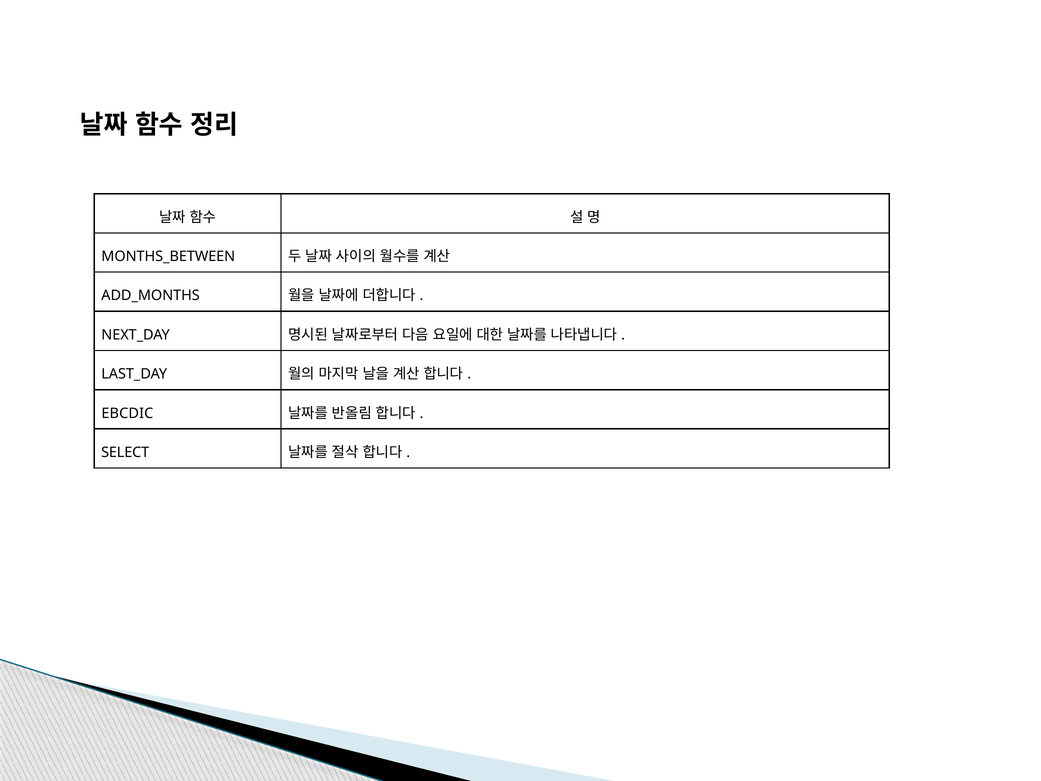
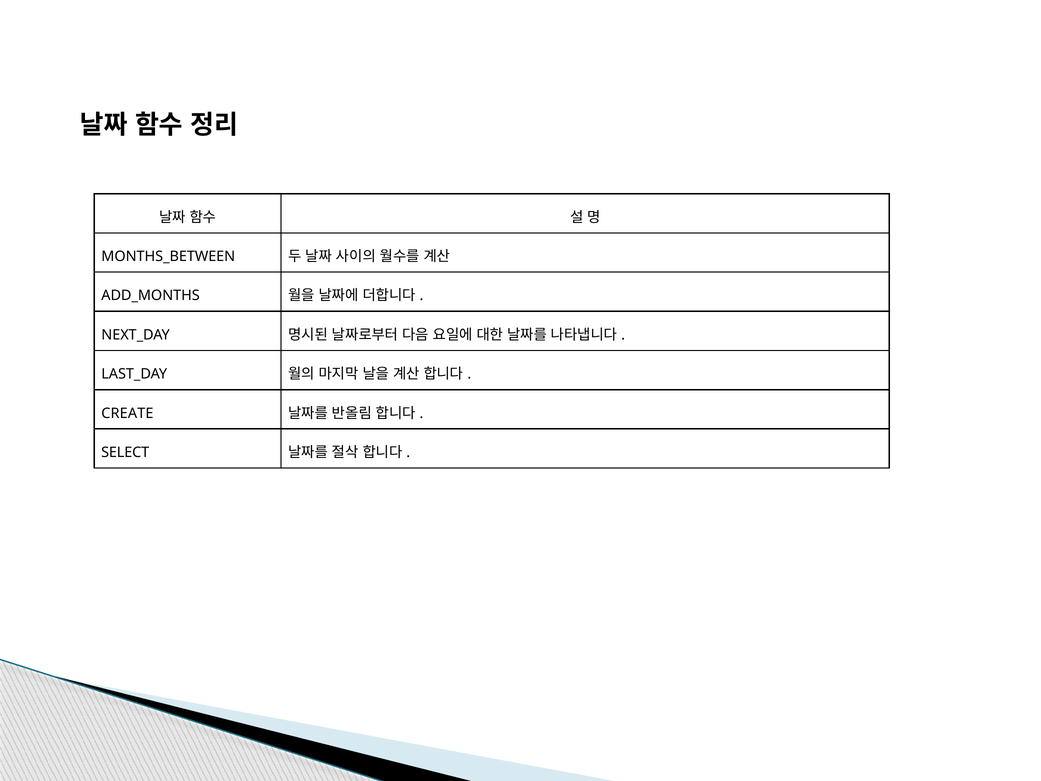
EBCDIC: EBCDIC -> CREATE (127, 413)
